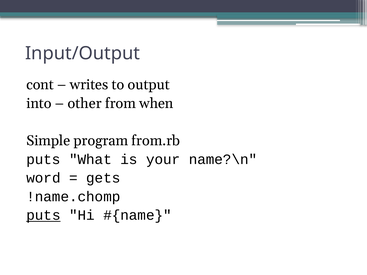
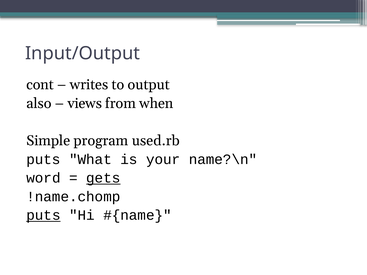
into: into -> also (39, 103)
other: other -> views (85, 103)
from.rb: from.rb -> used.rb (156, 141)
gets underline: none -> present (103, 178)
